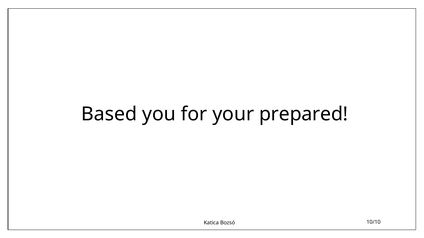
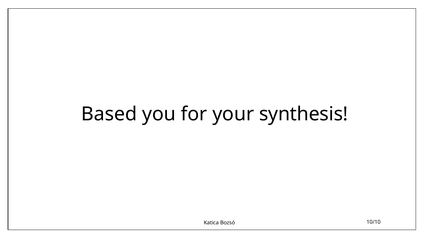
prepared: prepared -> synthesis (304, 114)
